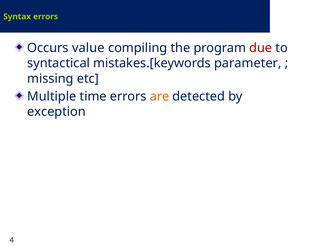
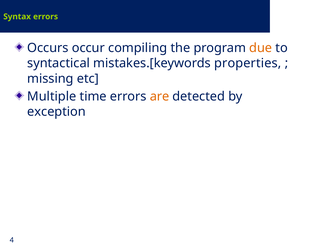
value: value -> occur (88, 48)
due colour: red -> orange (261, 48)
parameter: parameter -> properties (248, 63)
